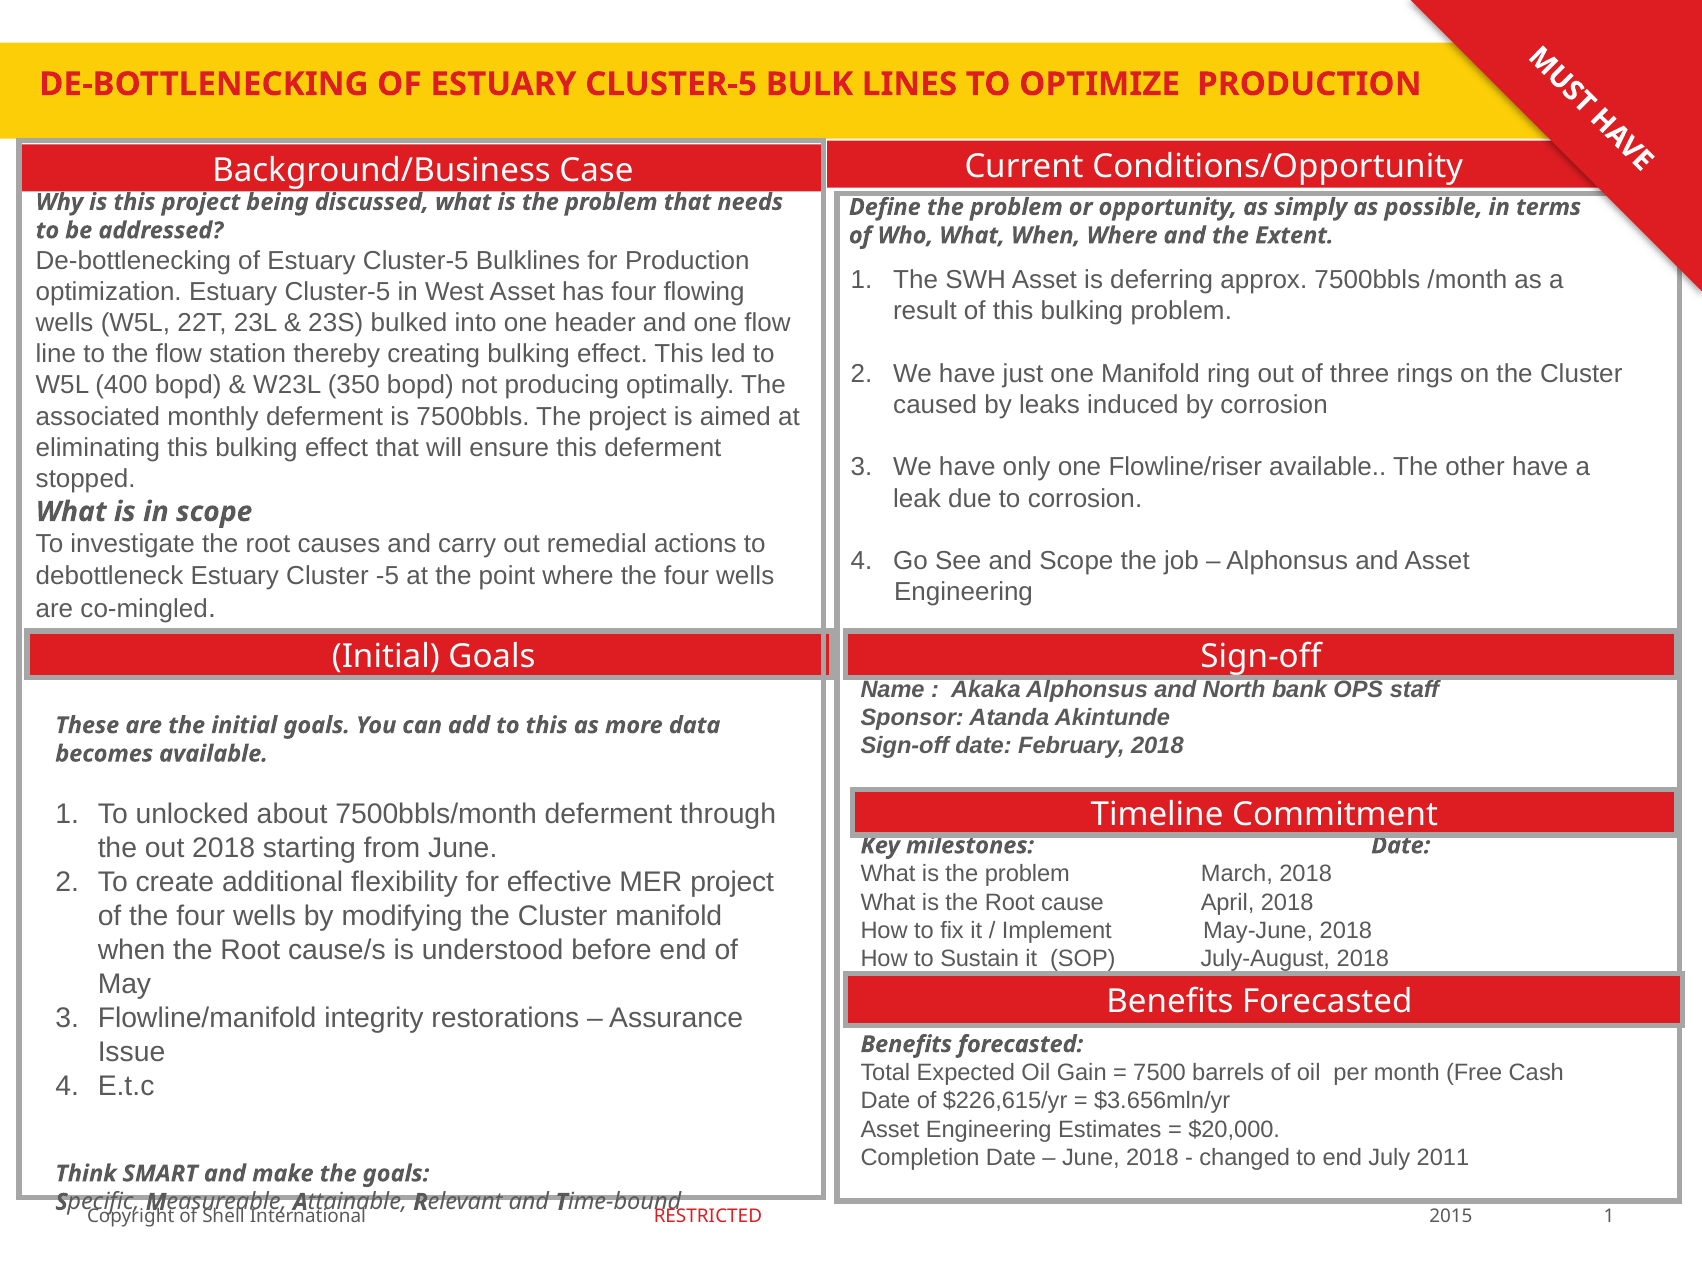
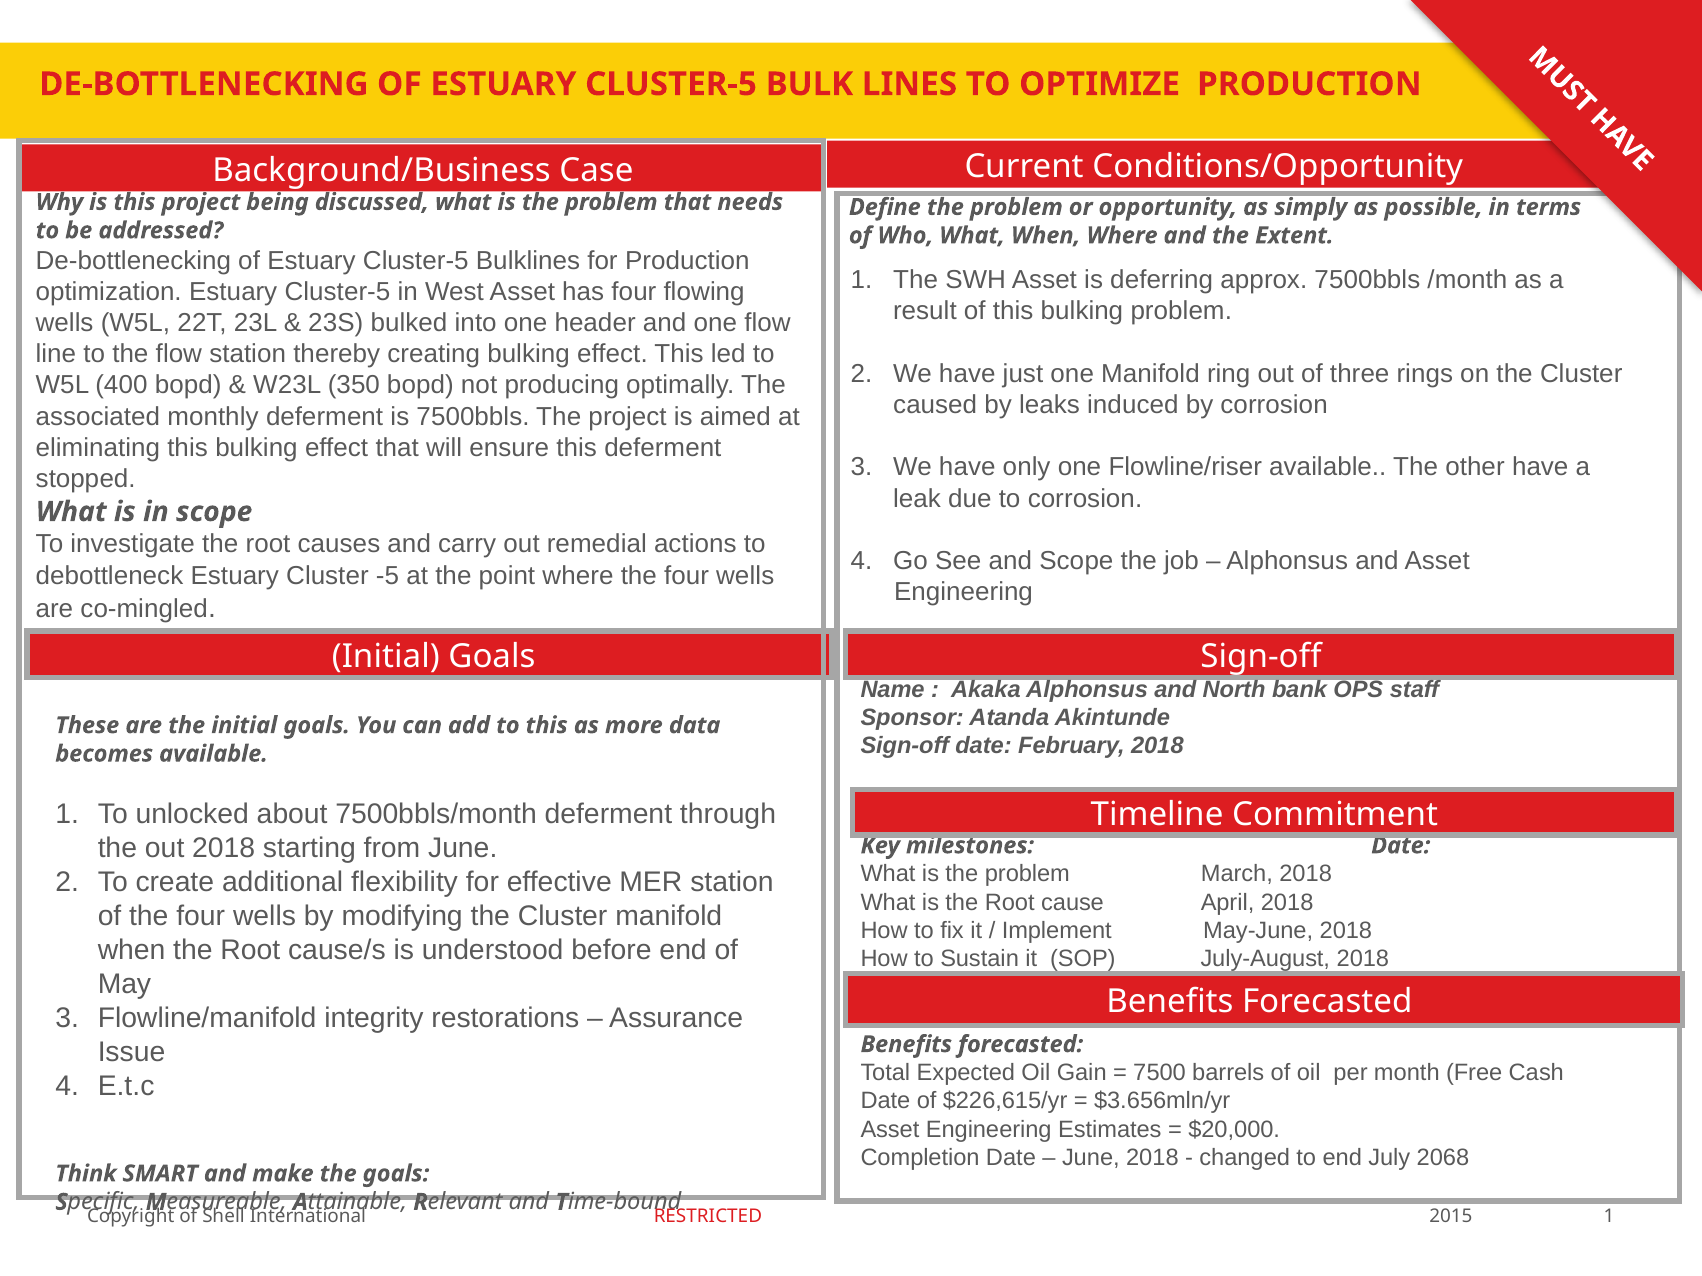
MER project: project -> station (732, 882)
2011: 2011 -> 2068 (1443, 1158)
